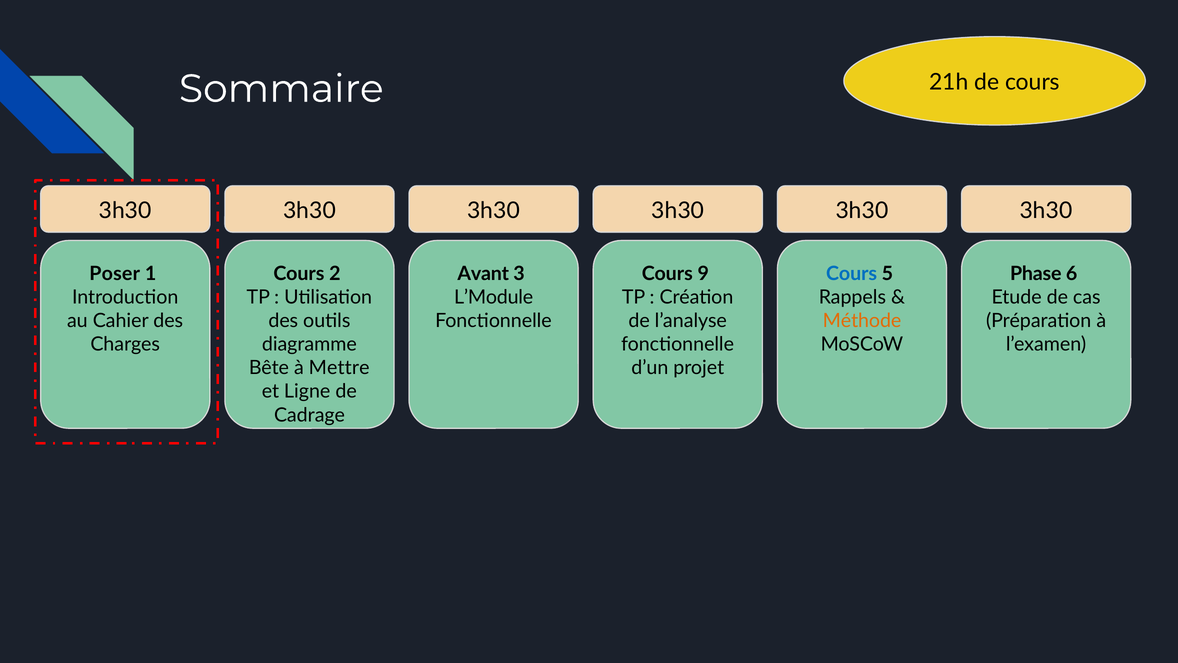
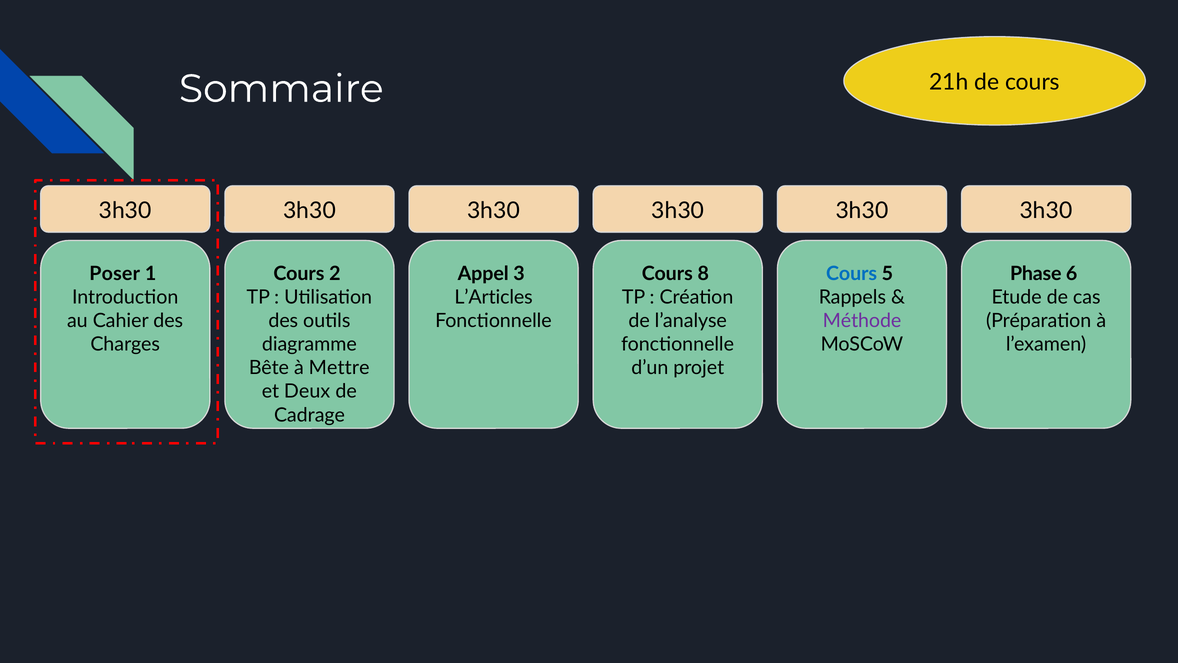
Avant: Avant -> Appel (483, 274)
9: 9 -> 8 (703, 274)
L’Module: L’Module -> L’Articles (494, 297)
Méthode colour: orange -> purple (862, 321)
Ligne: Ligne -> Deux (307, 391)
